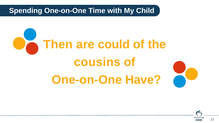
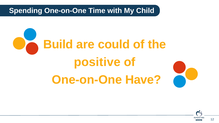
Then: Then -> Build (58, 45)
cousins: cousins -> positive (97, 62)
